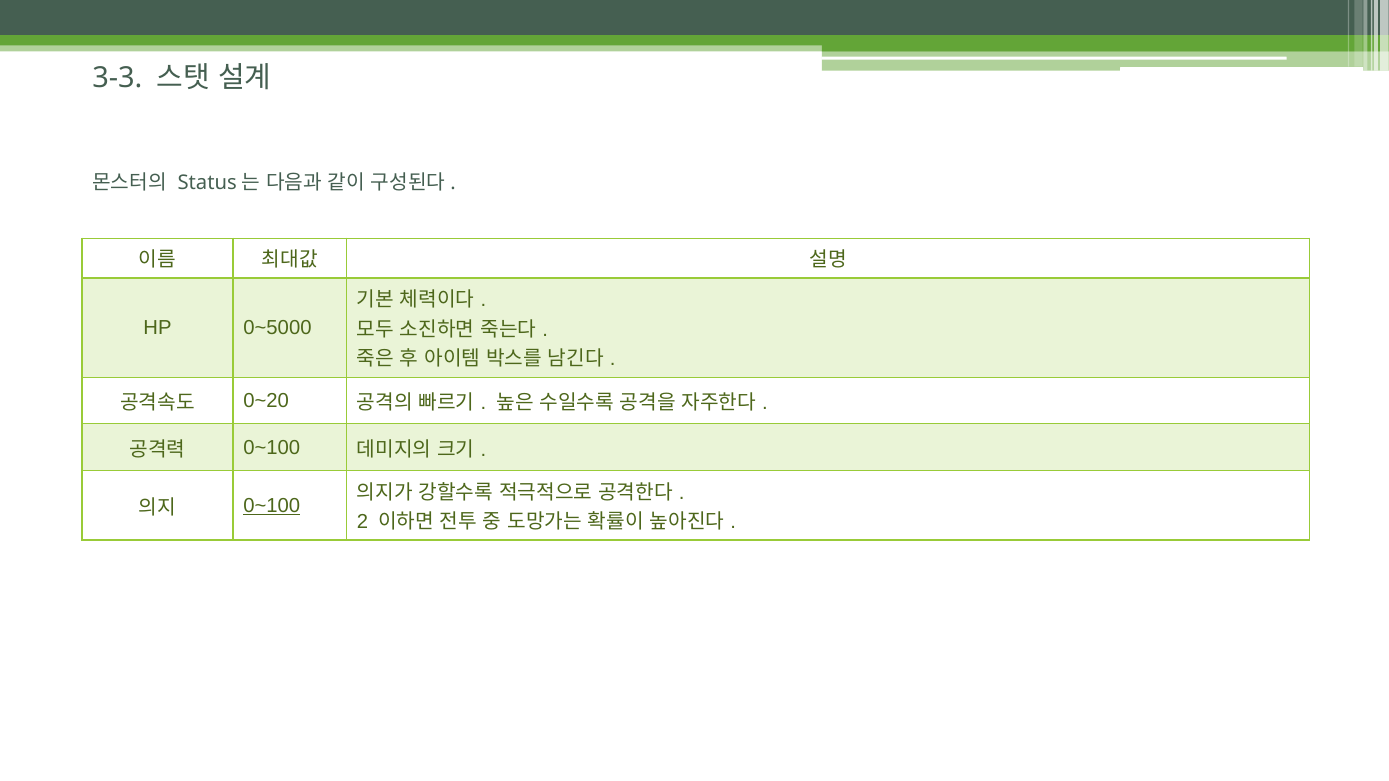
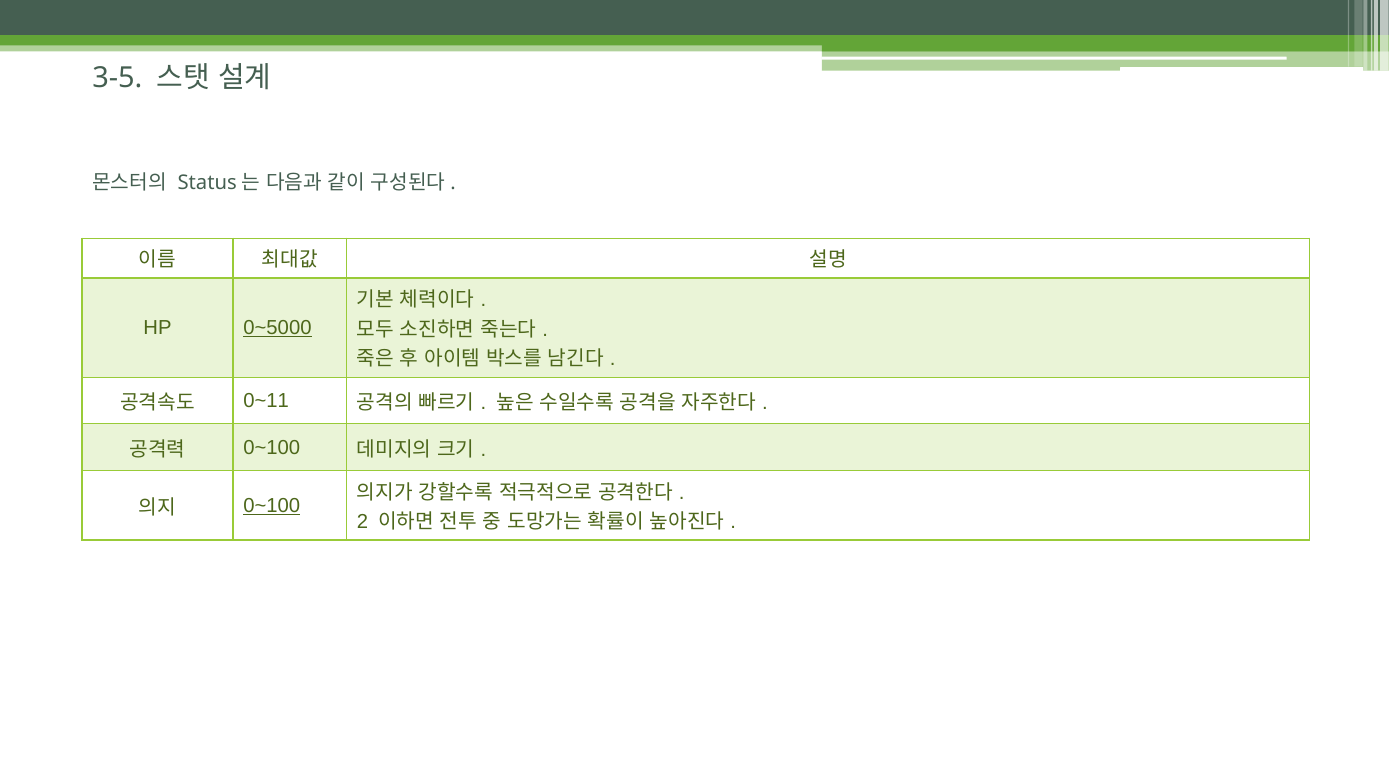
3-3: 3-3 -> 3-5 (117, 78)
0~5000 underline: none -> present (277, 328)
0~20: 0~20 -> 0~11 (266, 401)
